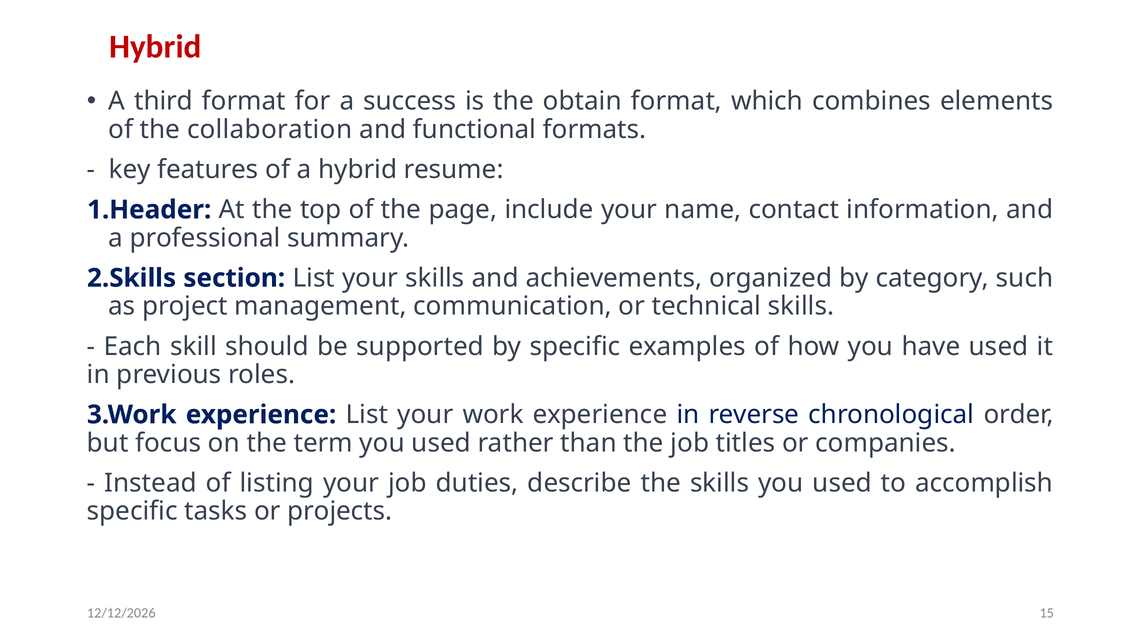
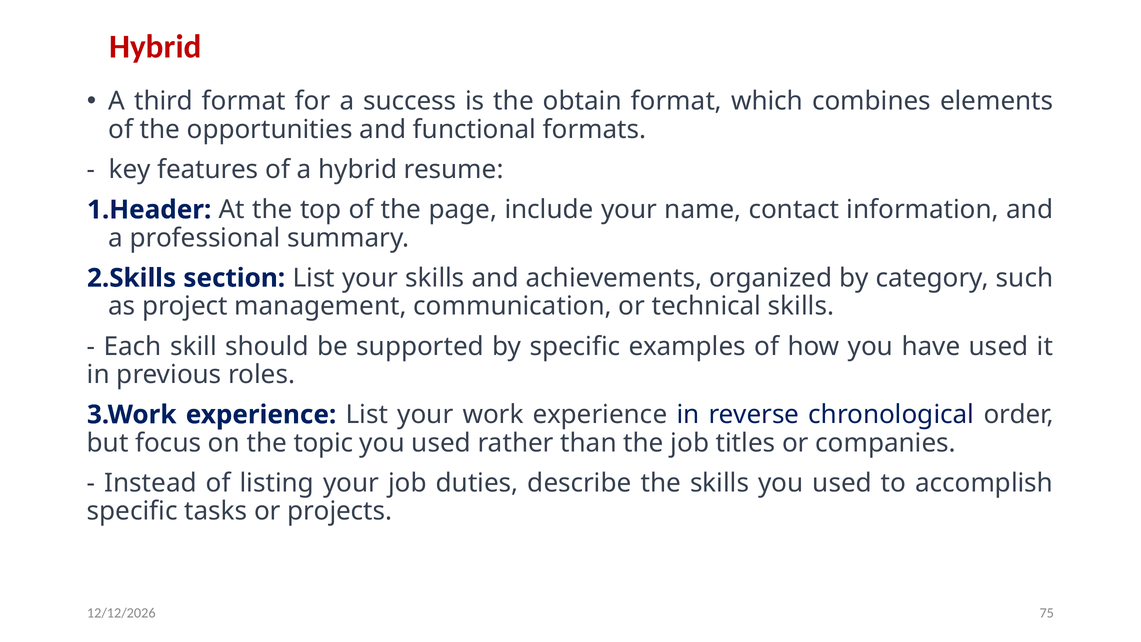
collaboration: collaboration -> opportunities (270, 130)
term: term -> topic (323, 443)
15: 15 -> 75 (1047, 613)
